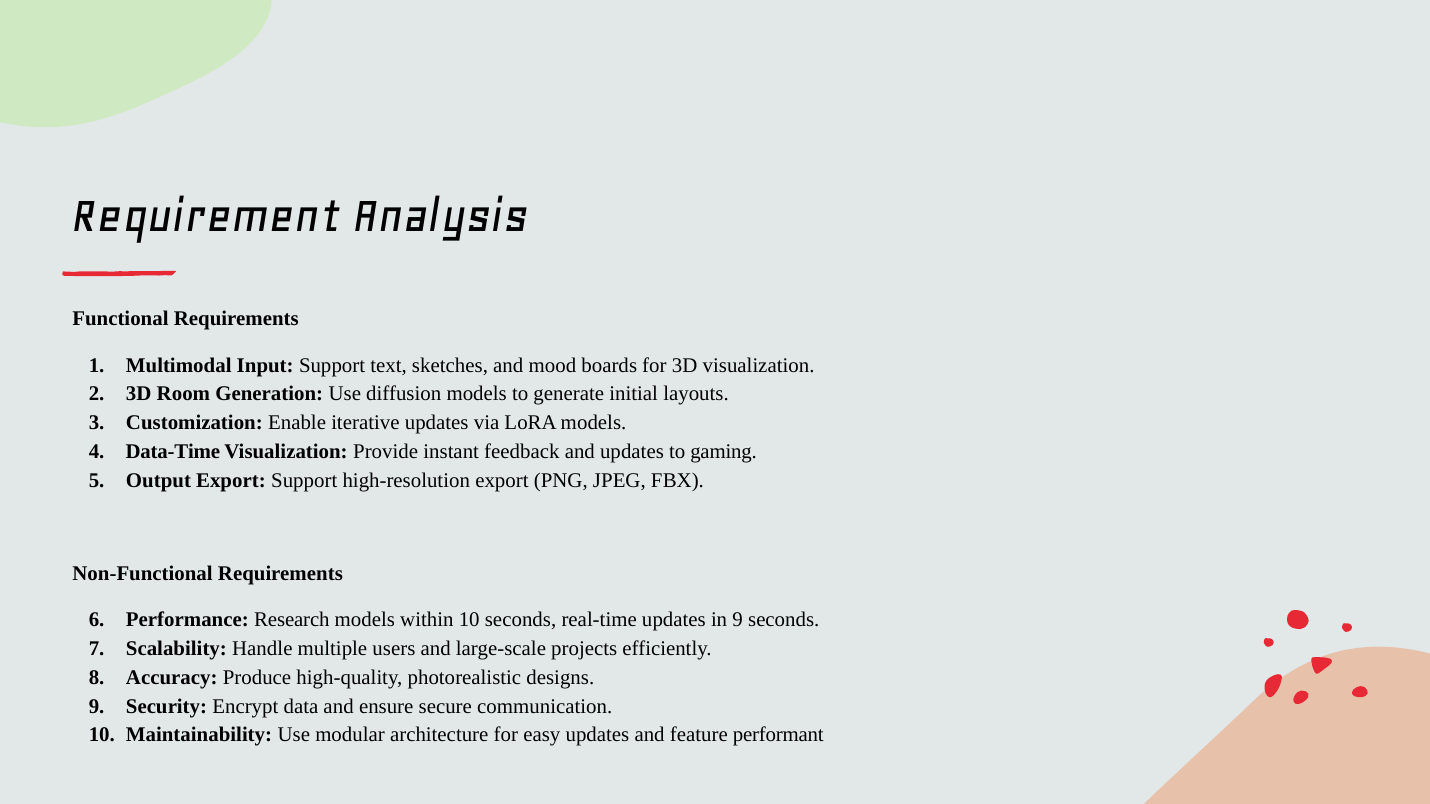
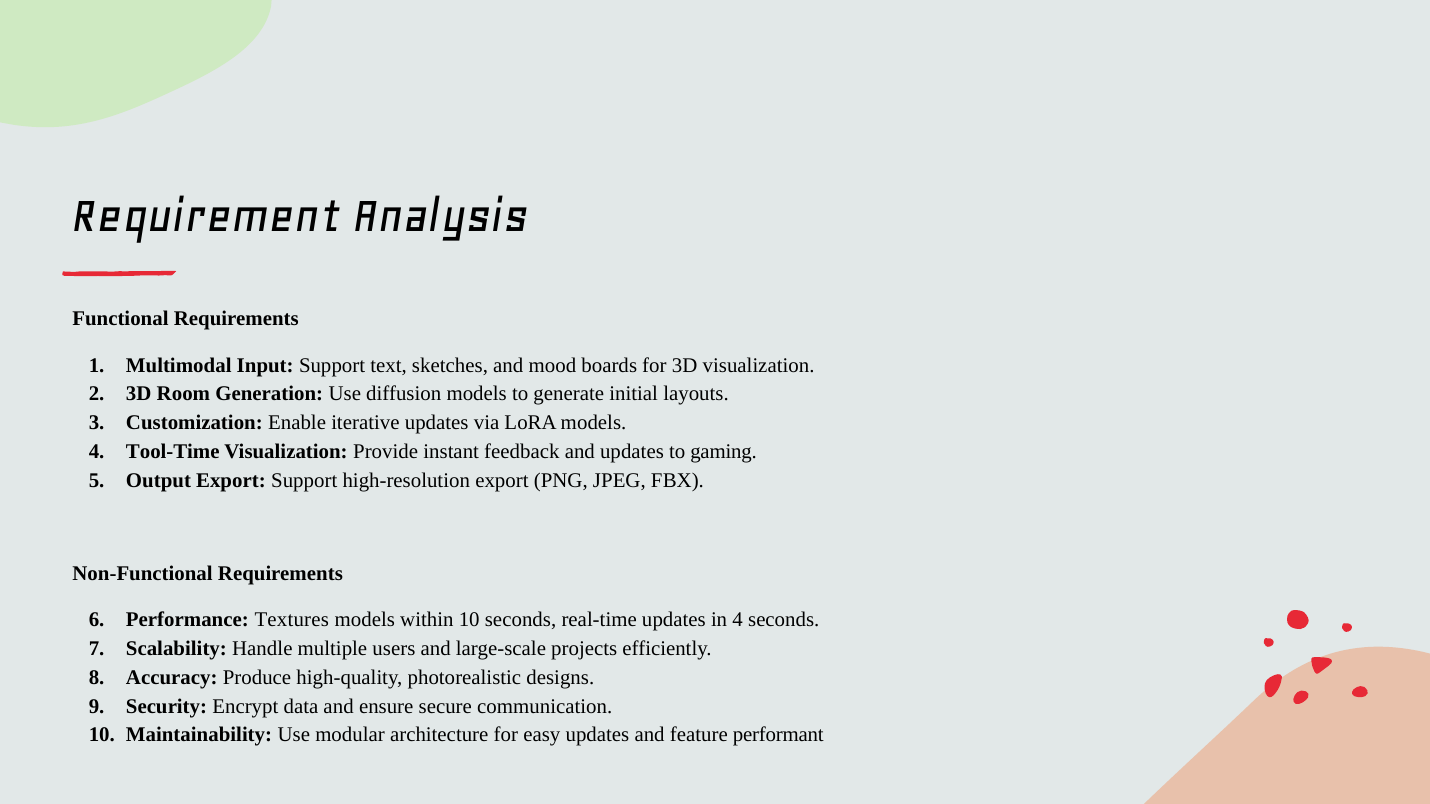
Data-Time: Data-Time -> Tool-Time (173, 452)
Research: Research -> Textures (292, 620)
in 9: 9 -> 4 (738, 620)
